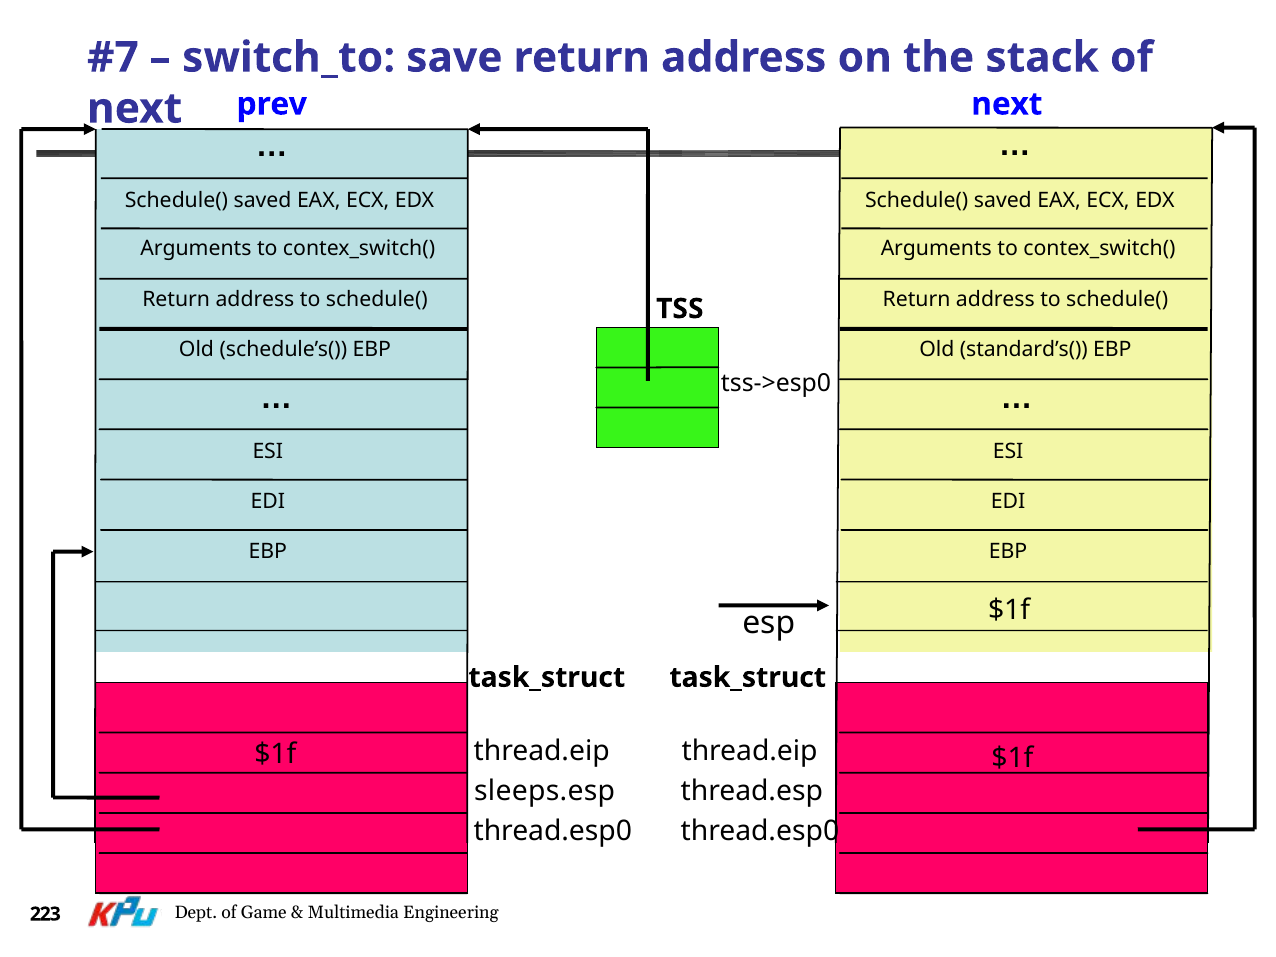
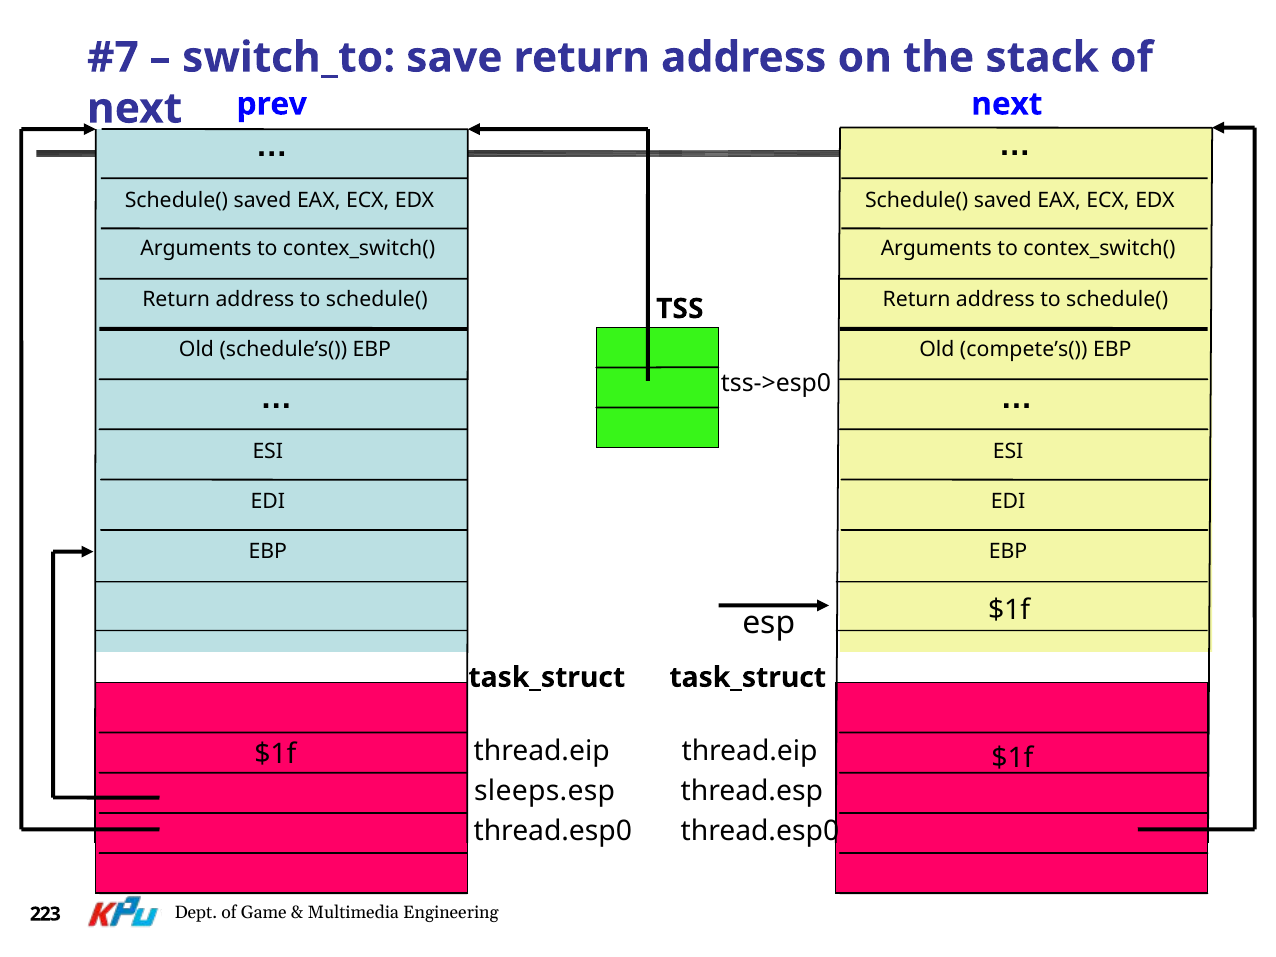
standard’s(: standard’s( -> compete’s( (1024, 349)
